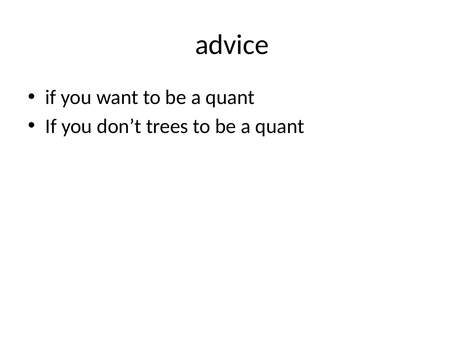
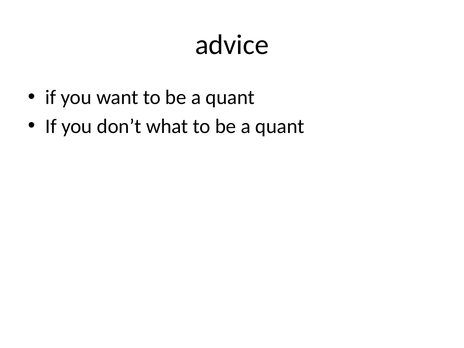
trees: trees -> what (167, 126)
